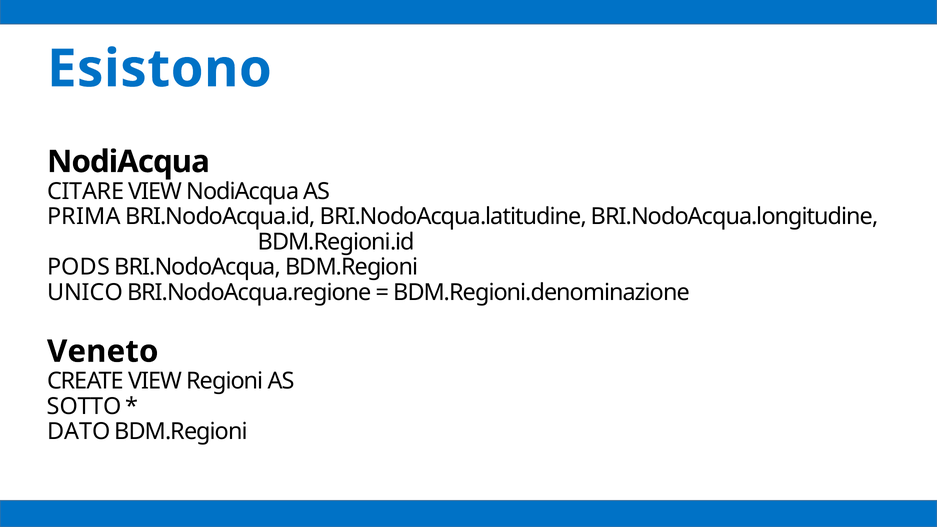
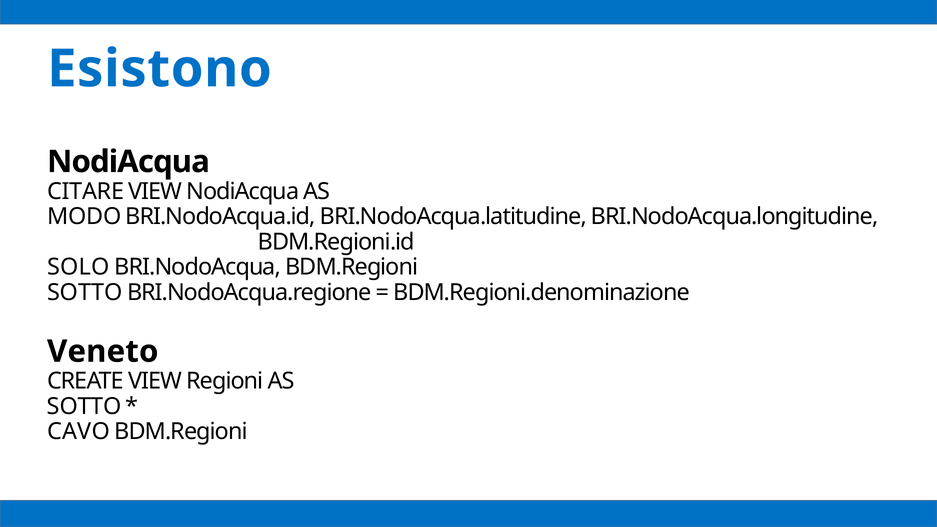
PRIMA: PRIMA -> MODO (84, 217)
PODS: PODS -> SOLO (79, 267)
UNICO: UNICO -> SOTTO (85, 293)
DATO: DATO -> CAVO (79, 432)
